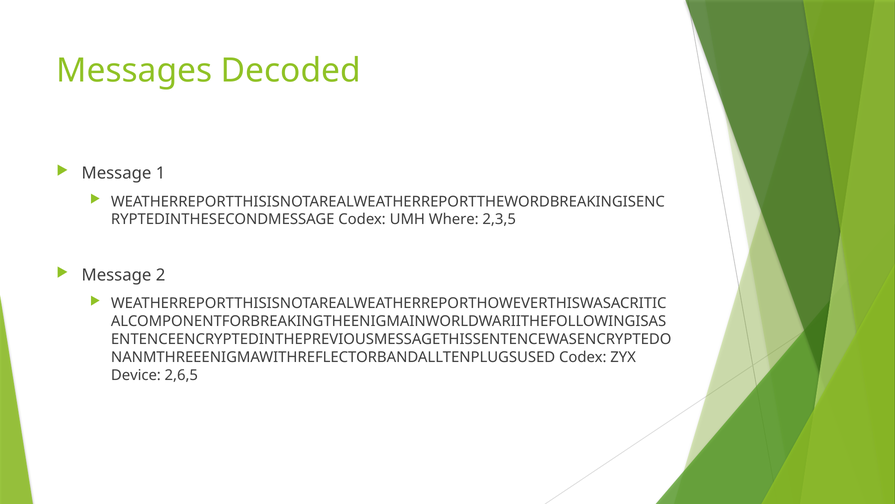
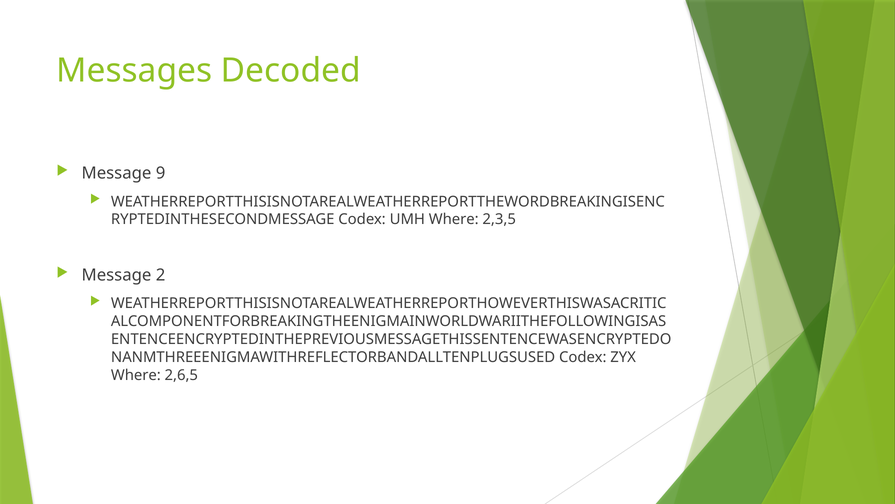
1: 1 -> 9 (161, 173)
Device: Device -> Where (136, 375)
